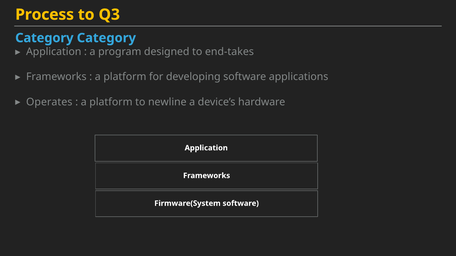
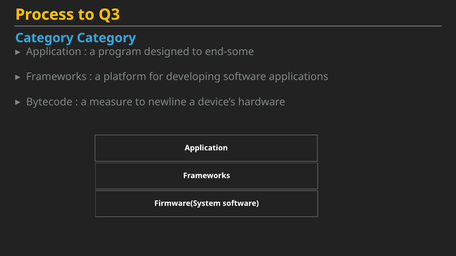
end-takes: end-takes -> end-some (230, 52)
Operates: Operates -> Bytecode (49, 102)
platform: platform -> measure (111, 102)
